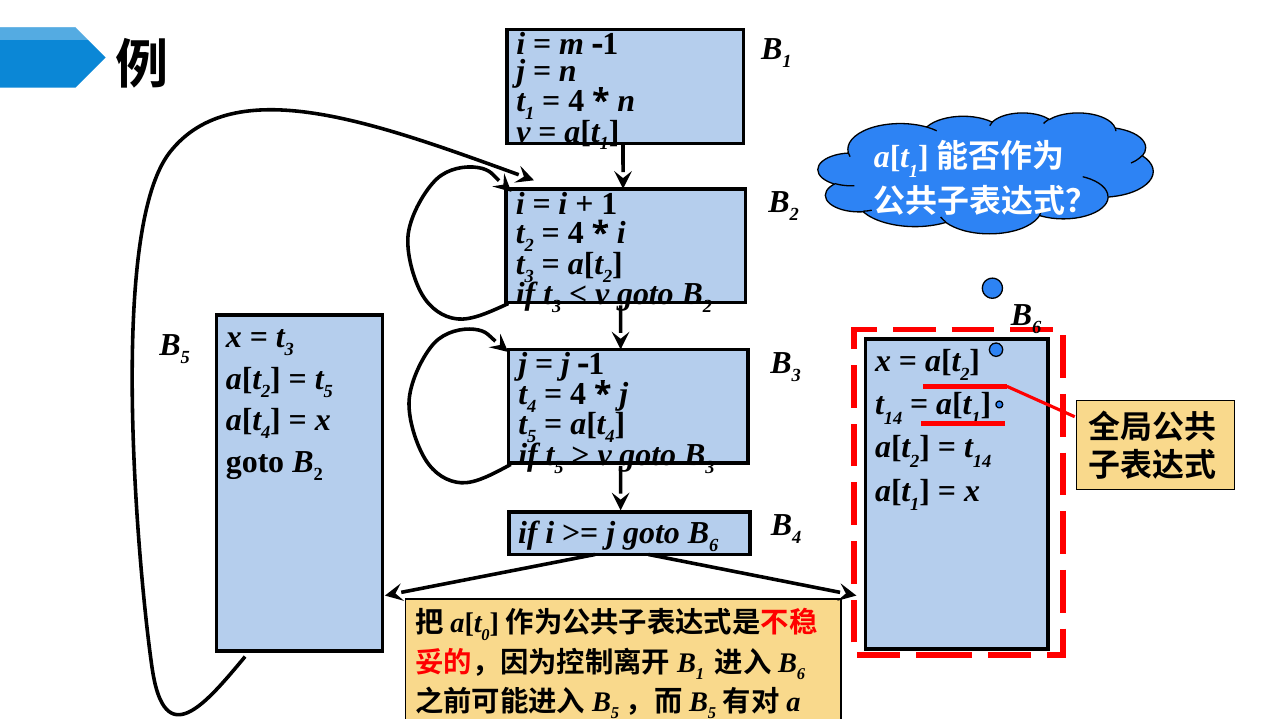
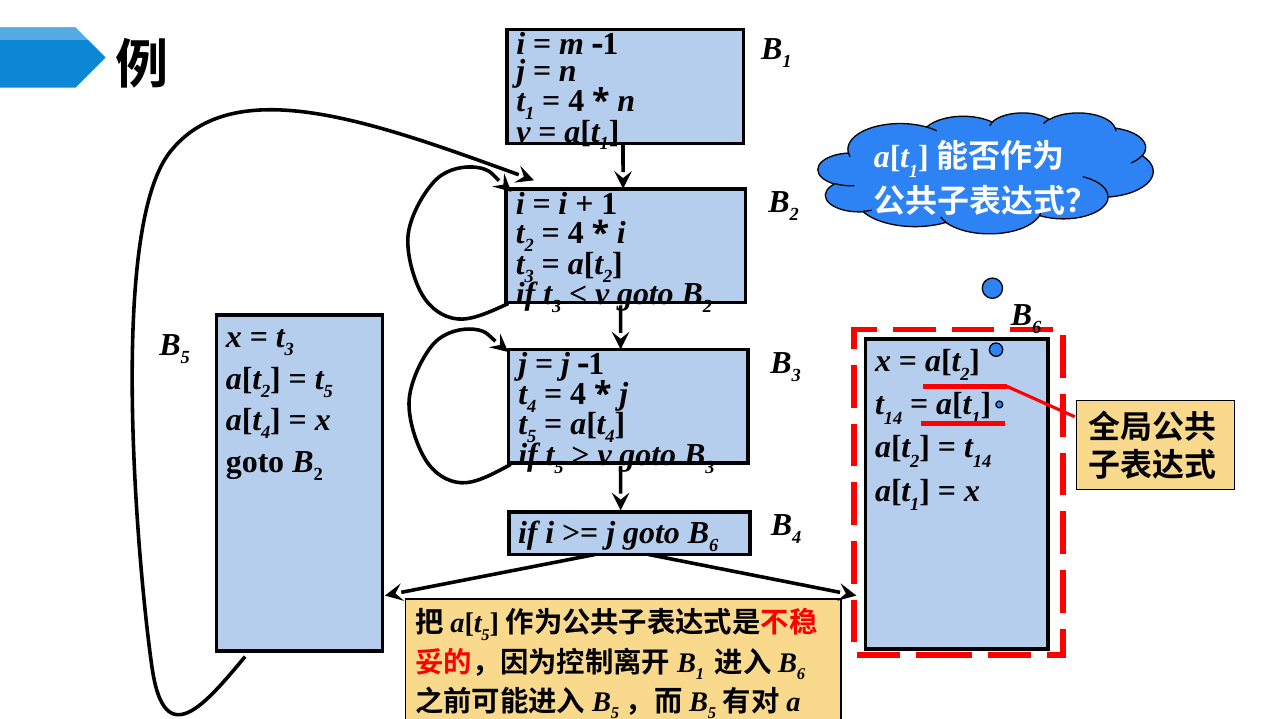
0: 0 -> 5 (486, 635)
